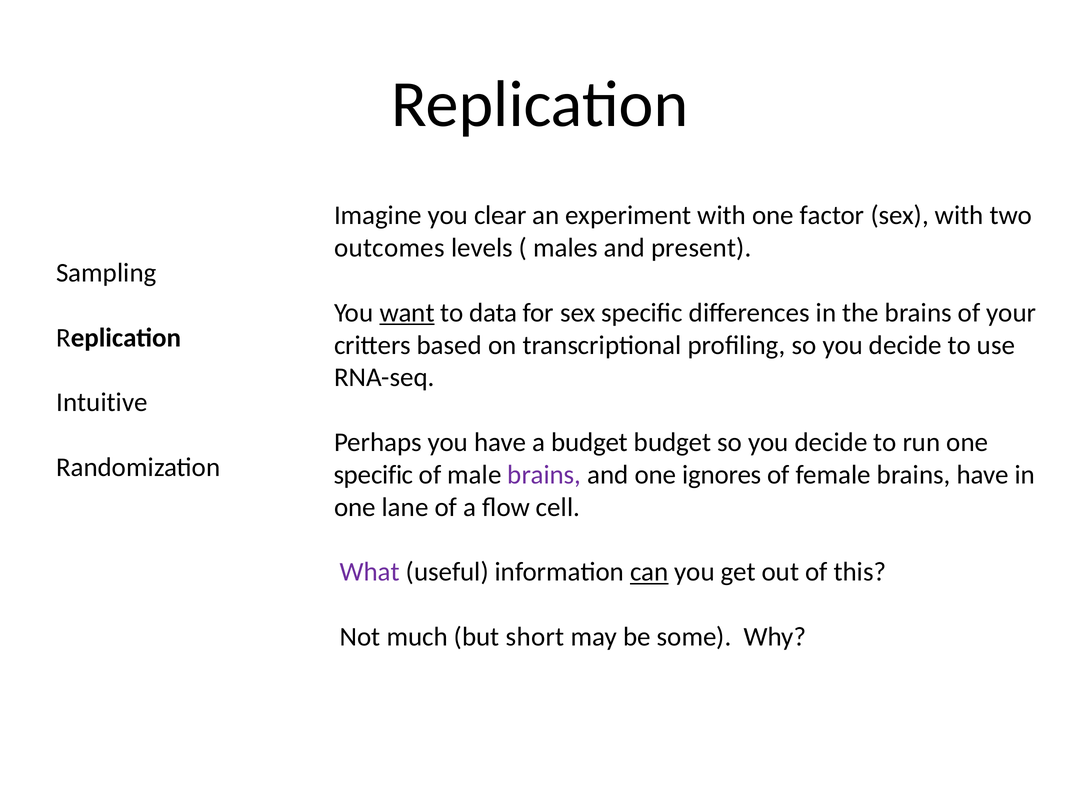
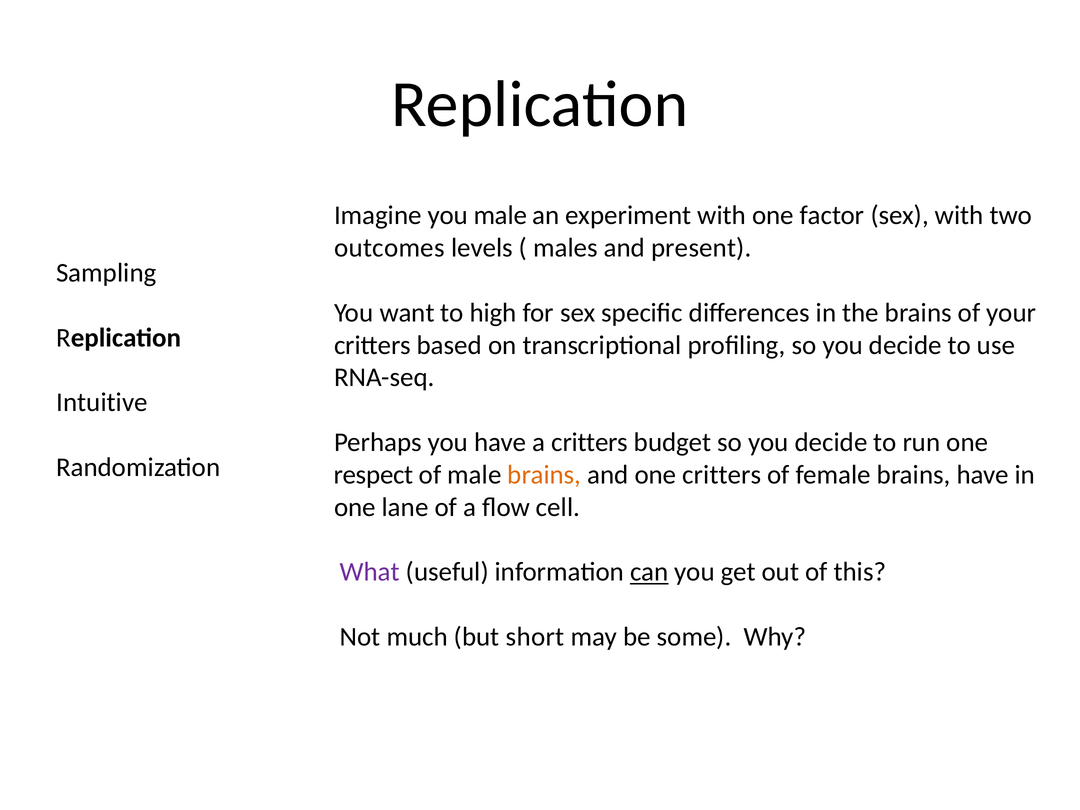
you clear: clear -> male (500, 216)
want underline: present -> none (407, 313)
data: data -> high (493, 313)
a budget: budget -> critters (590, 442)
specific: specific -> respect (374, 475)
brains colour: purple -> orange (544, 475)
one ignores: ignores -> critters (722, 475)
